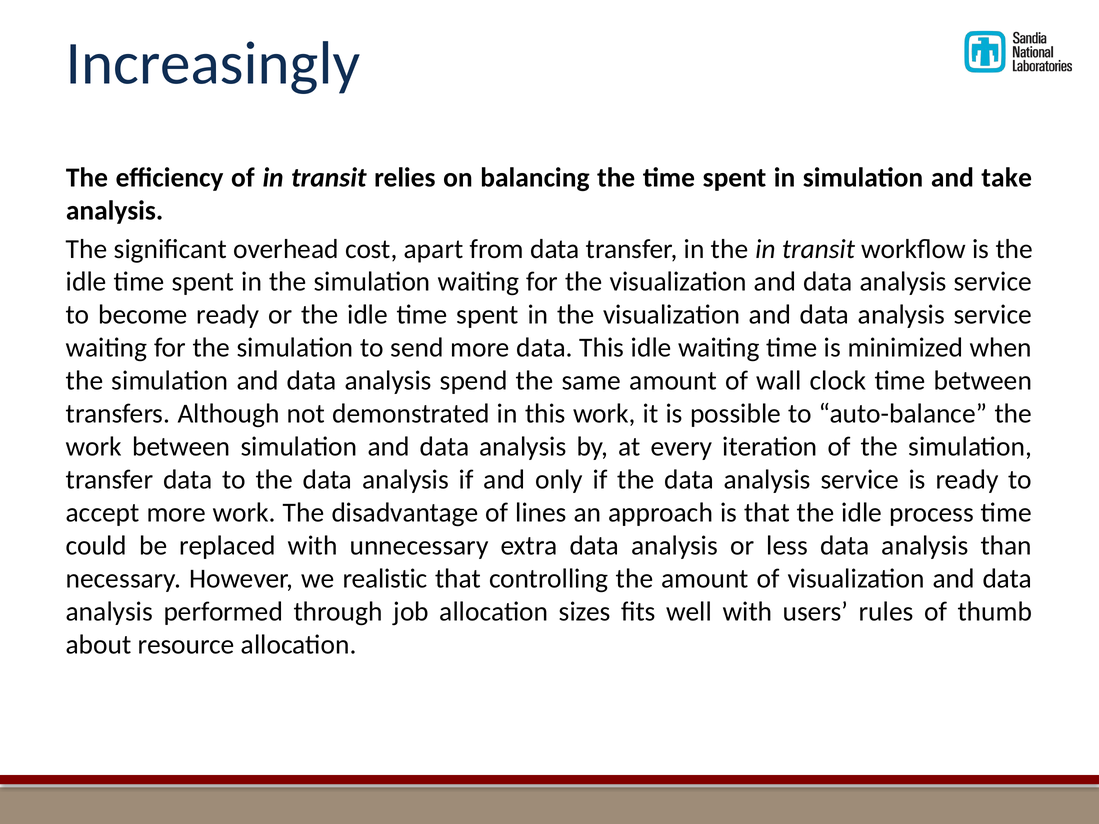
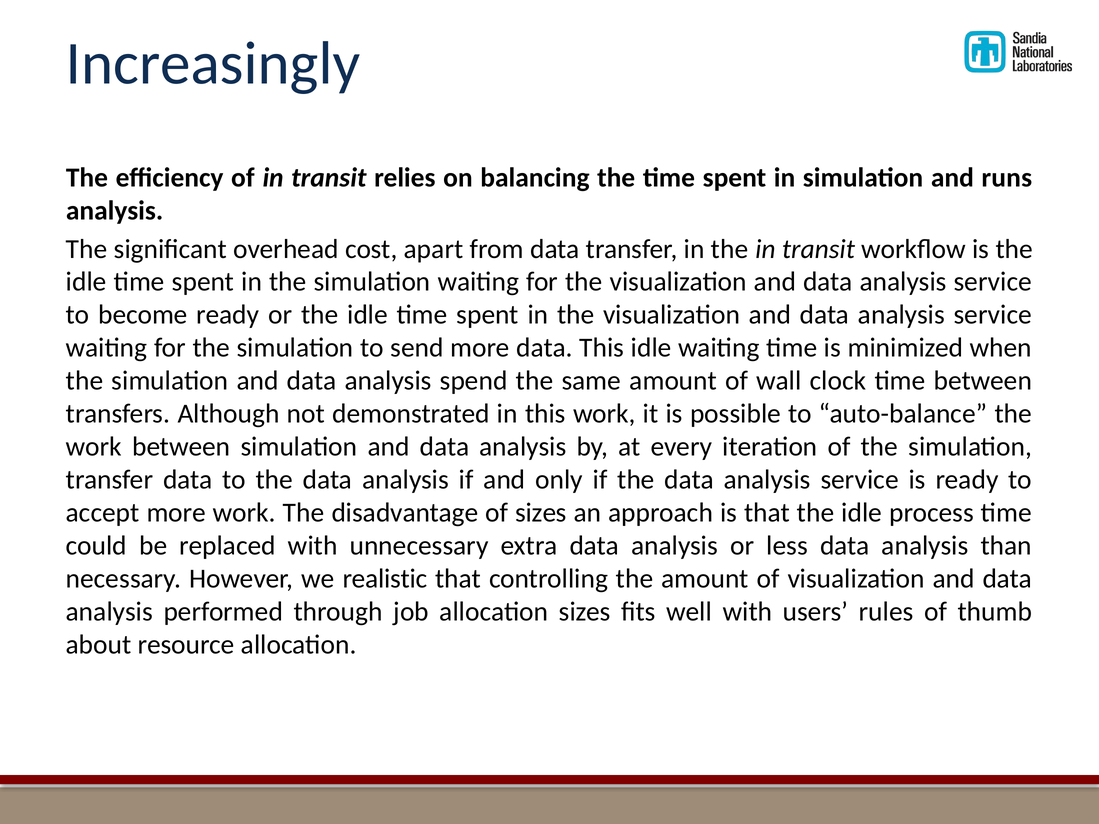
take: take -> runs (1007, 178)
of lines: lines -> sizes (541, 513)
